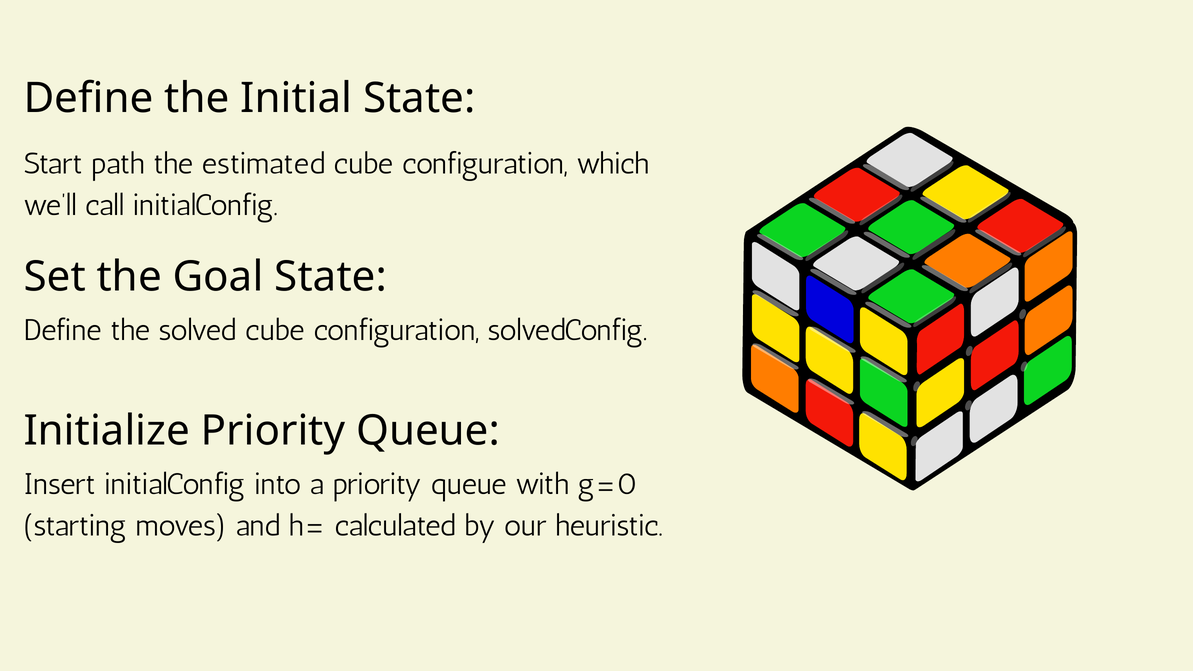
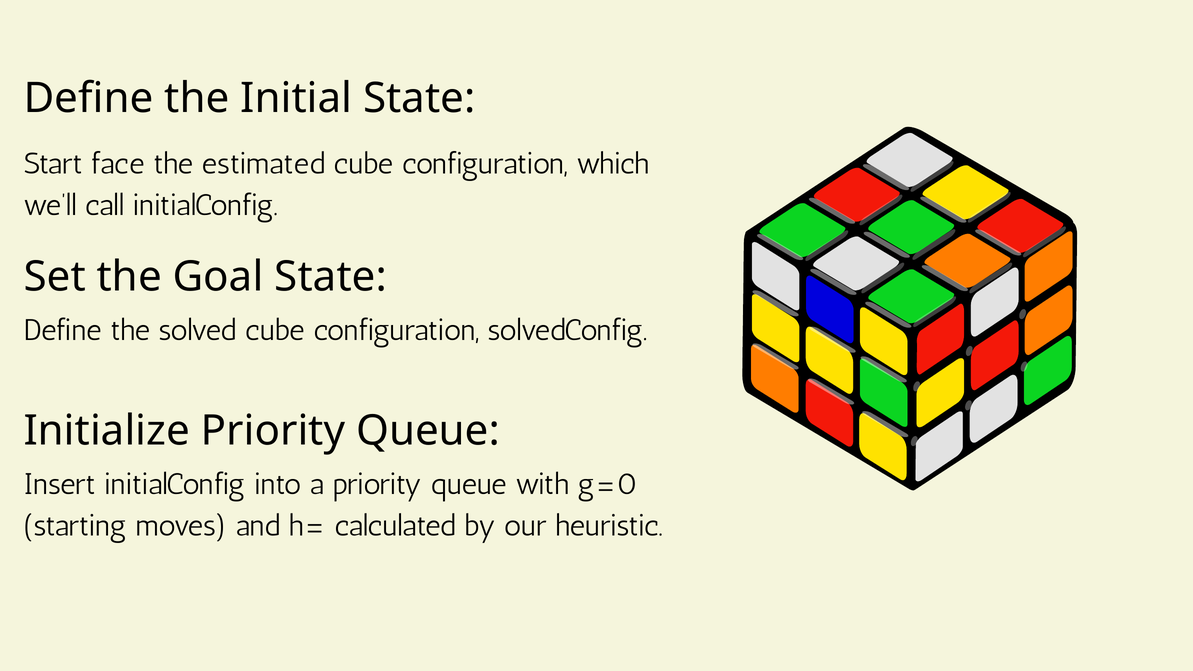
path: path -> face (118, 164)
